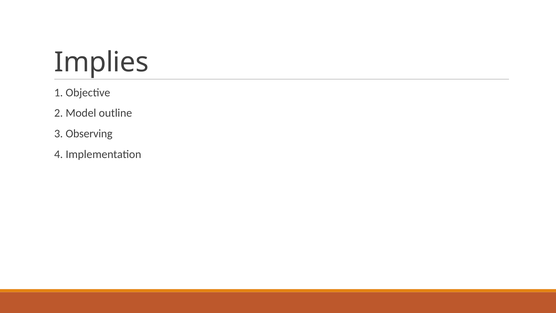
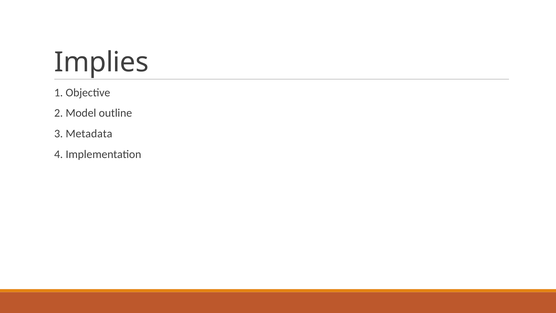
Observing: Observing -> Metadata (89, 134)
